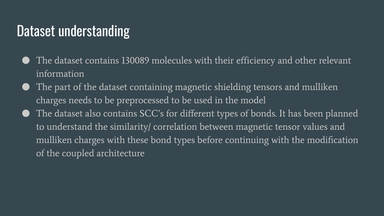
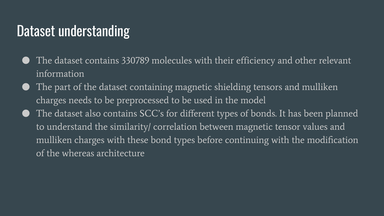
130089: 130089 -> 330789 (135, 60)
coupled: coupled -> whereas (78, 153)
